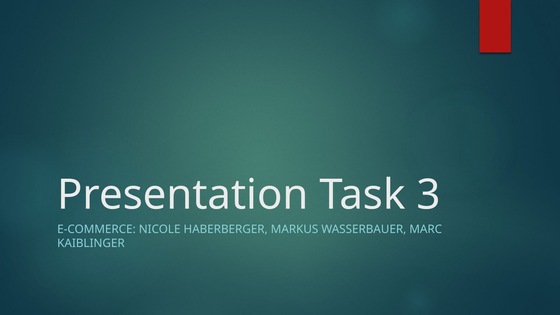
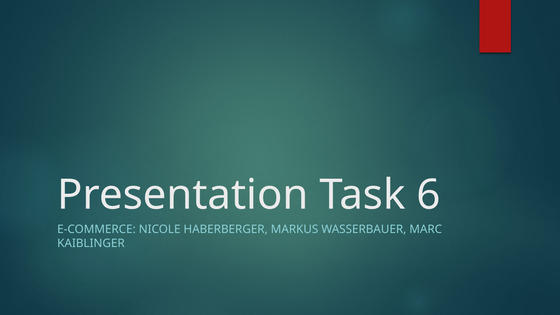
3: 3 -> 6 (428, 195)
